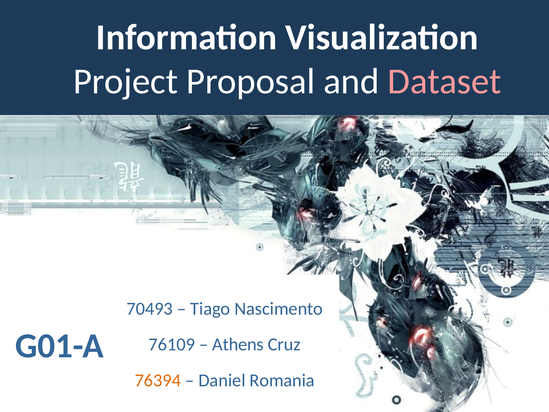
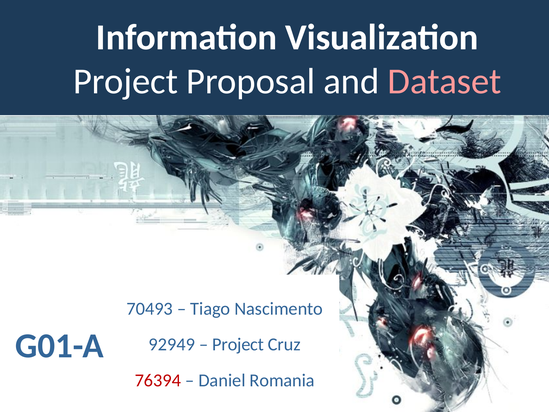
76109: 76109 -> 92949 (172, 344)
Athens: Athens -> Project (238, 344)
76394 colour: orange -> red (158, 380)
